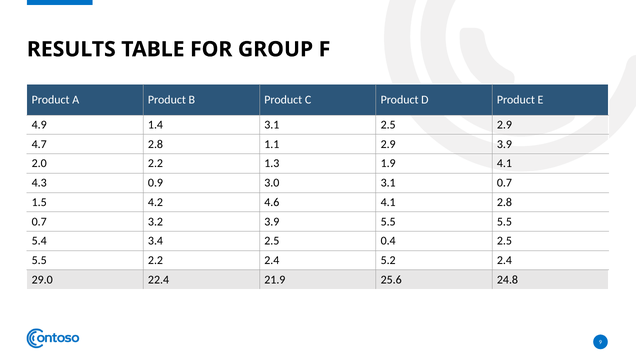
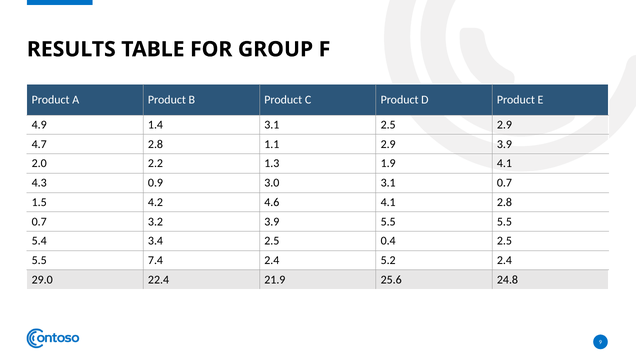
5.5 2.2: 2.2 -> 7.4 (156, 260)
